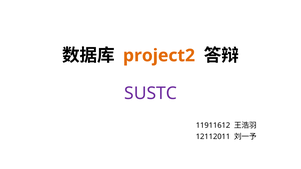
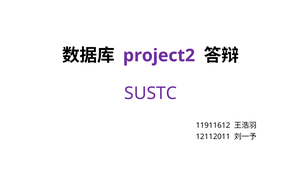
project2 colour: orange -> purple (159, 56)
